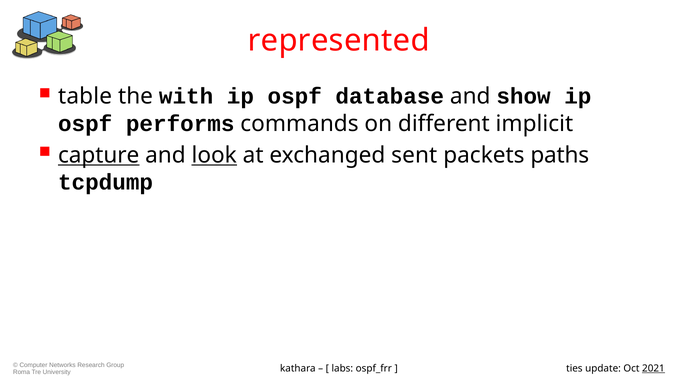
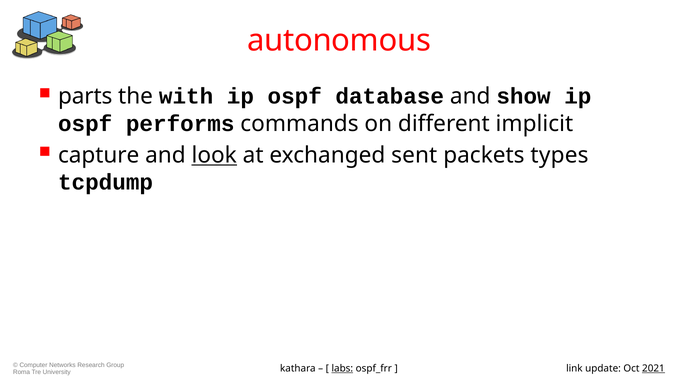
represented: represented -> autonomous (339, 40)
table: table -> parts (85, 96)
capture underline: present -> none (99, 155)
paths: paths -> types (560, 155)
labs underline: none -> present (342, 368)
ties: ties -> link (574, 368)
